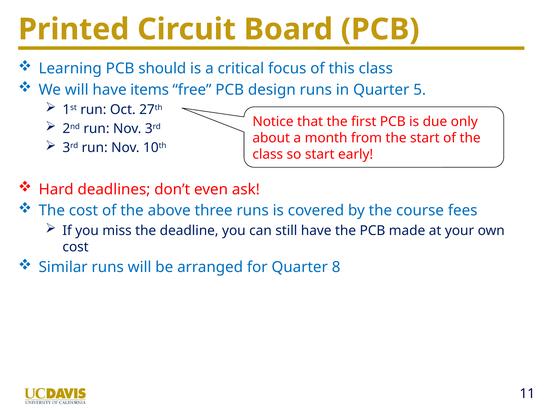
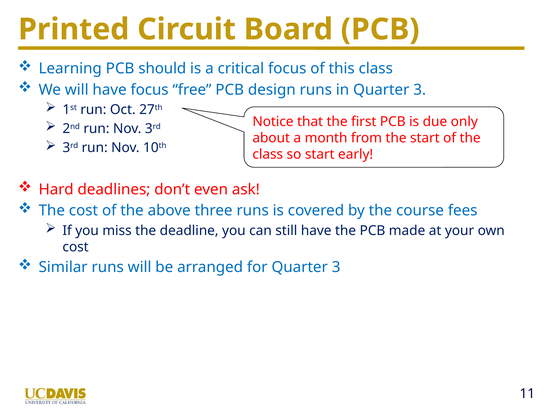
have items: items -> focus (150, 90)
in Quarter 5: 5 -> 3 (420, 90)
for Quarter 8: 8 -> 3 (336, 267)
